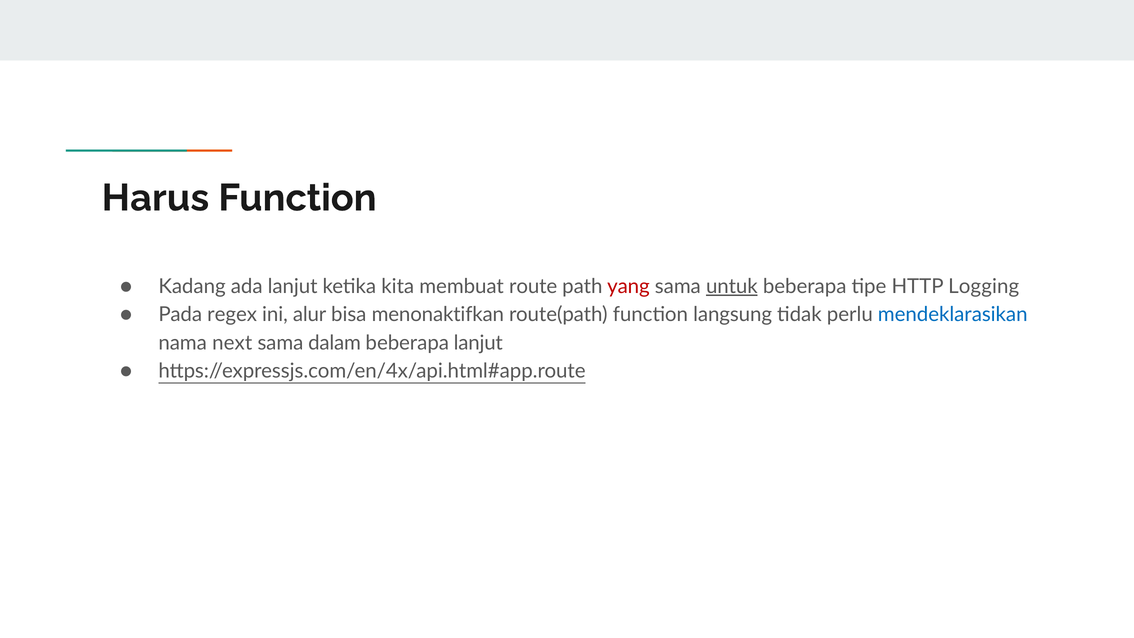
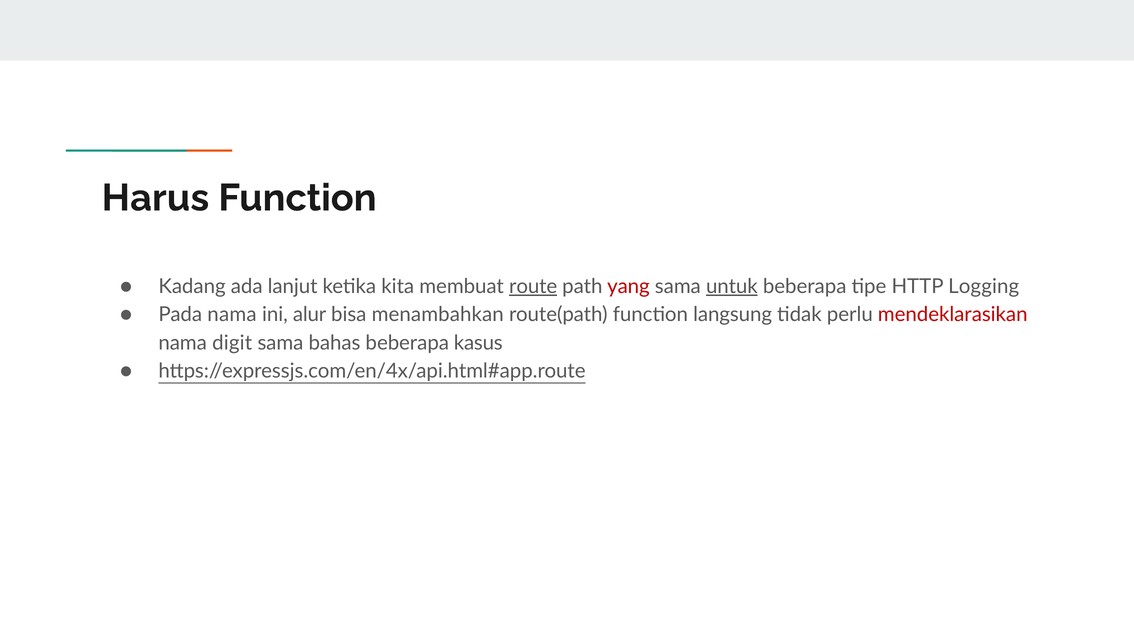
route underline: none -> present (533, 286)
Pada regex: regex -> nama (232, 315)
menonaktifkan: menonaktifkan -> menambahkan (438, 315)
mendeklarasikan colour: blue -> red (953, 315)
next: next -> digit (232, 343)
dalam: dalam -> bahas (334, 343)
beberapa lanjut: lanjut -> kasus (478, 343)
